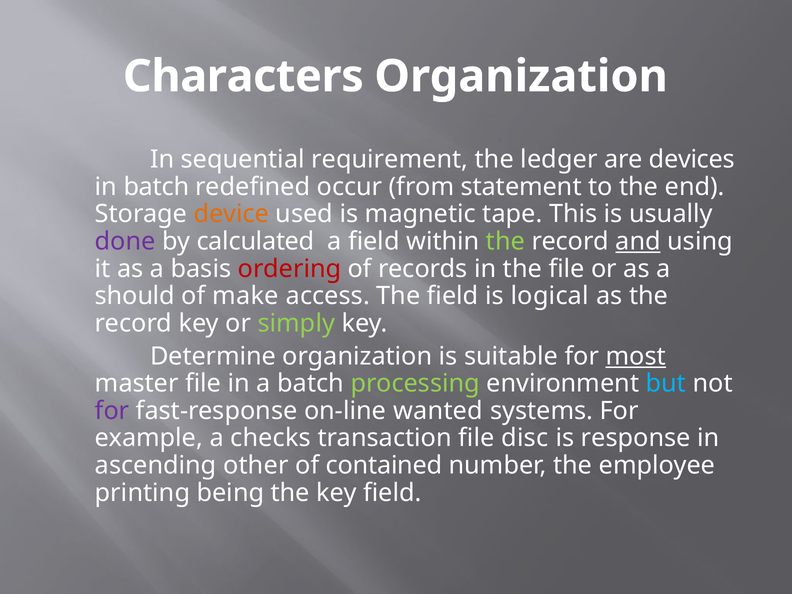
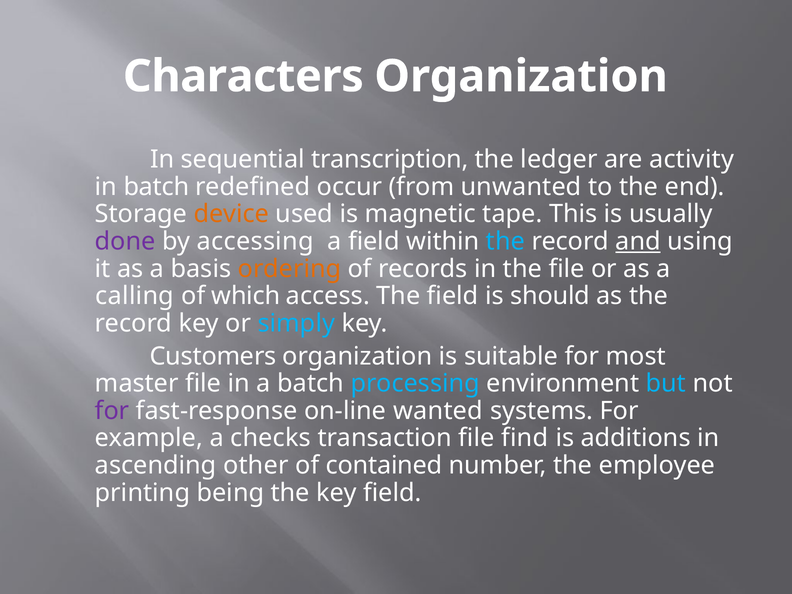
requirement: requirement -> transcription (390, 159)
devices: devices -> activity (692, 159)
statement: statement -> unwanted (521, 187)
calculated: calculated -> accessing (255, 241)
the colour: light green -> light blue (506, 241)
ordering colour: red -> orange (289, 269)
should: should -> calling (135, 296)
make: make -> which (246, 296)
logical: logical -> should (550, 296)
simply colour: light green -> light blue (296, 323)
Determine: Determine -> Customers (213, 356)
most underline: present -> none (636, 356)
processing colour: light green -> light blue (415, 384)
disc: disc -> find (525, 438)
response: response -> additions (636, 438)
